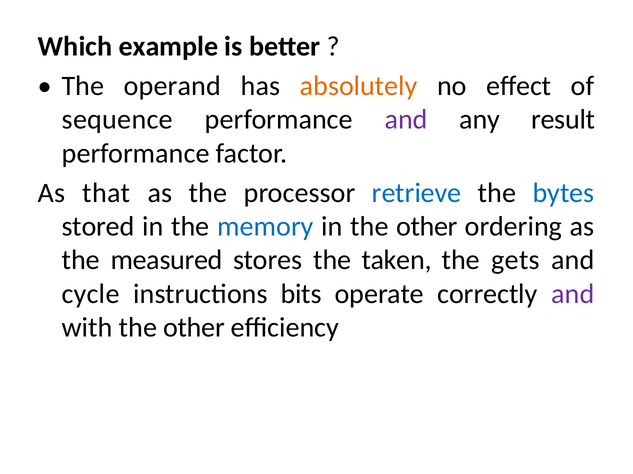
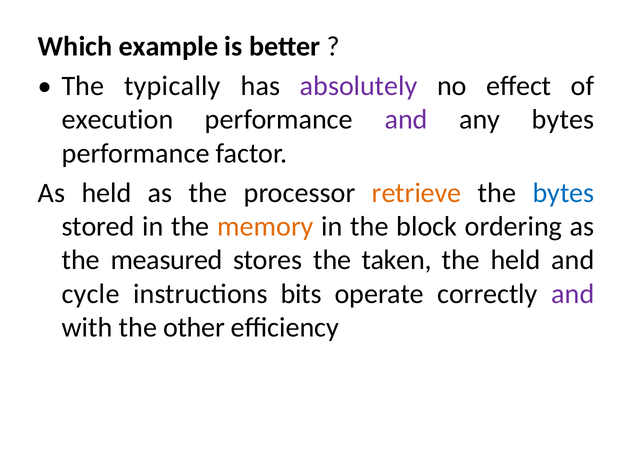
operand: operand -> typically (172, 86)
absolutely colour: orange -> purple (359, 86)
sequence: sequence -> execution (118, 120)
any result: result -> bytes (563, 120)
As that: that -> held (107, 193)
retrieve colour: blue -> orange (417, 193)
memory colour: blue -> orange (265, 227)
in the other: other -> block (427, 227)
the gets: gets -> held (516, 261)
